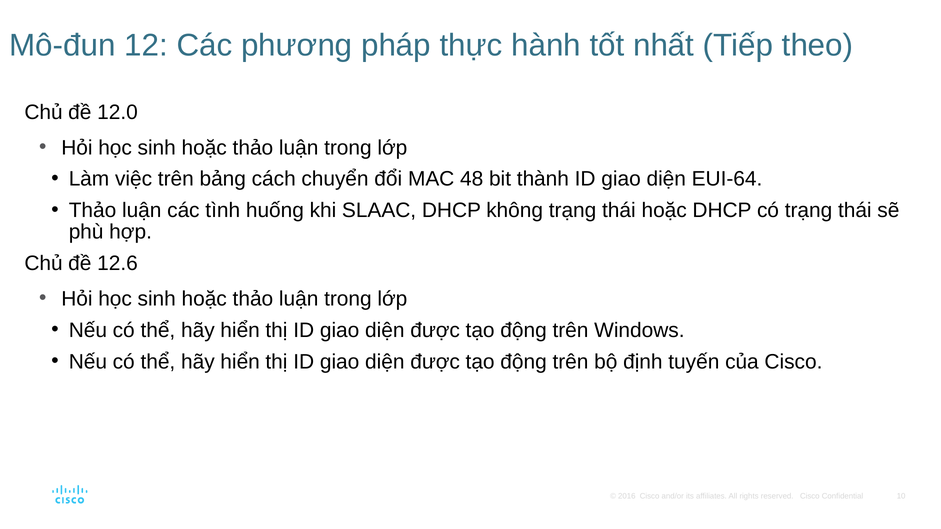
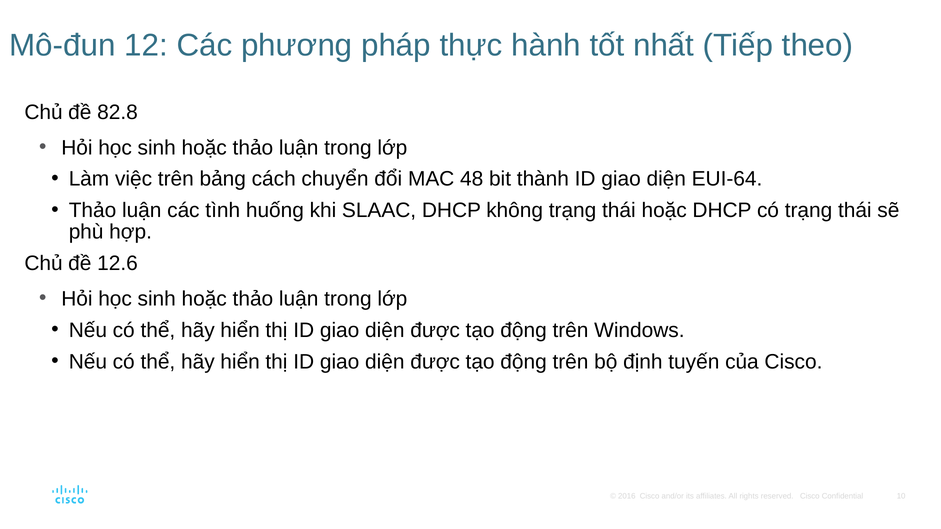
12.0: 12.0 -> 82.8 (118, 112)
